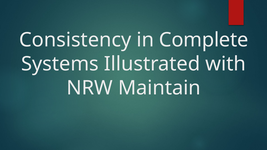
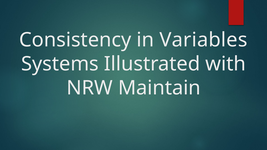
Complete: Complete -> Variables (203, 40)
